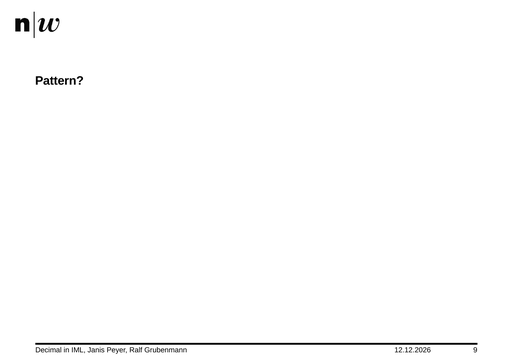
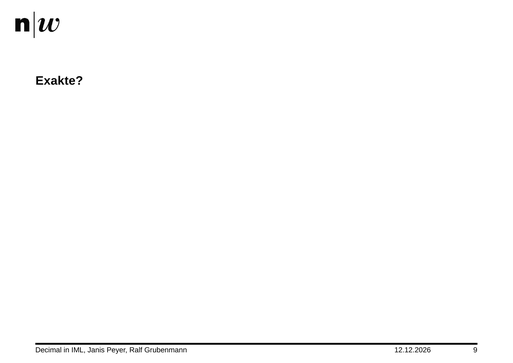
Pattern: Pattern -> Exakte (59, 81)
